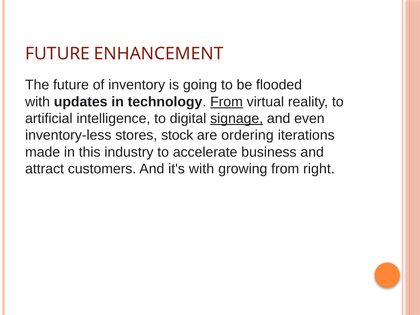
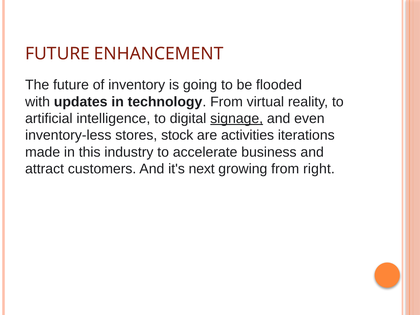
From underline: present -> none (227, 102)
ordering: ordering -> activities (248, 135)
it's with: with -> next (202, 169)
